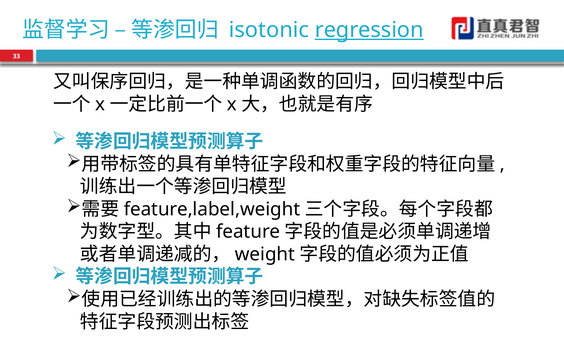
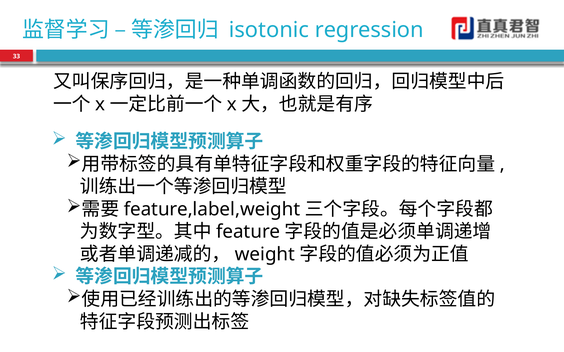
regression underline: present -> none (369, 30)
